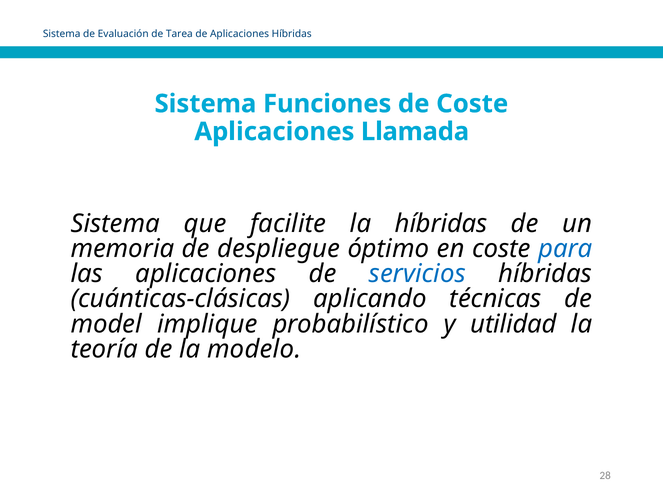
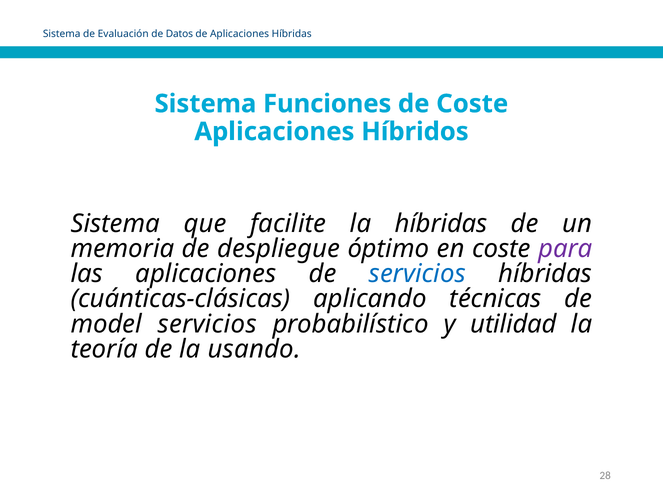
Tarea: Tarea -> Datos (179, 34)
Llamada: Llamada -> Híbridos (415, 131)
para colour: blue -> purple (565, 248)
model implique: implique -> servicios (207, 324)
modelo: modelo -> usando (254, 349)
